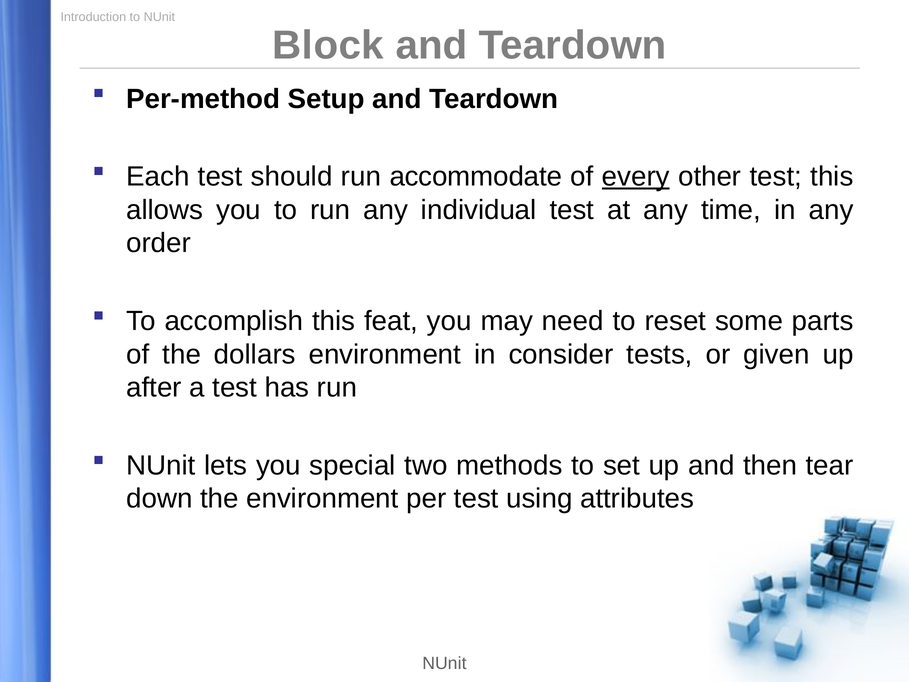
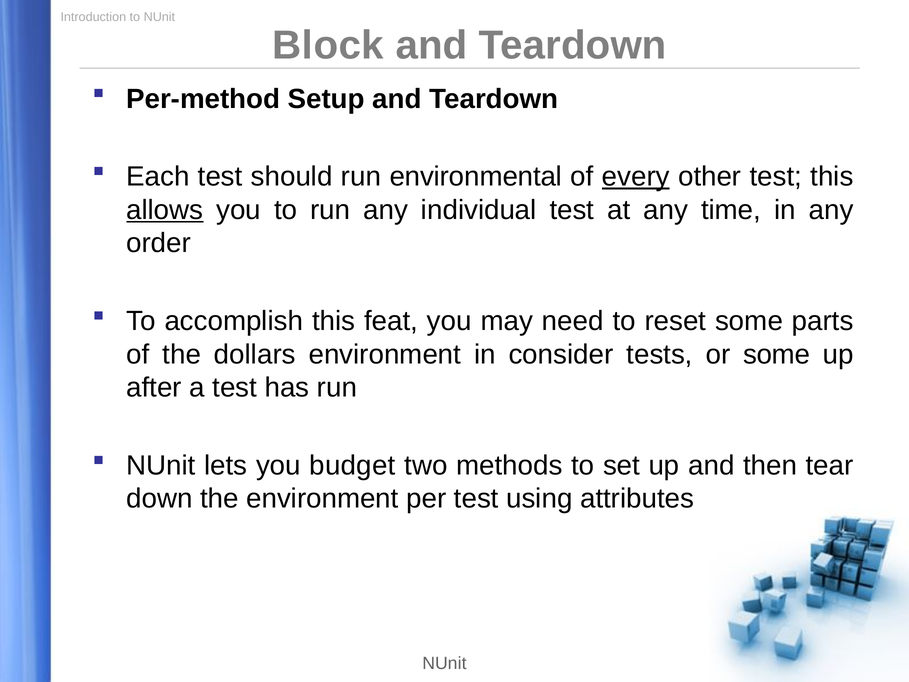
accommodate: accommodate -> environmental (476, 177)
allows underline: none -> present (165, 210)
or given: given -> some (777, 354)
special: special -> budget (352, 465)
